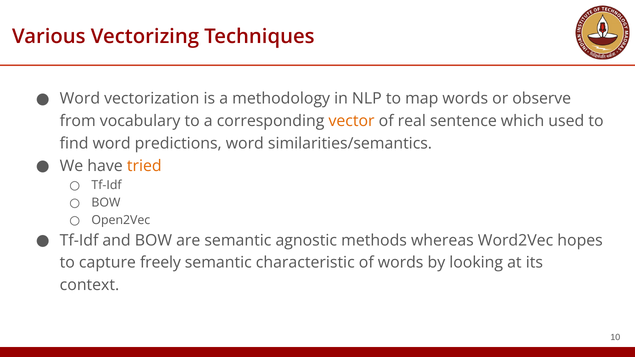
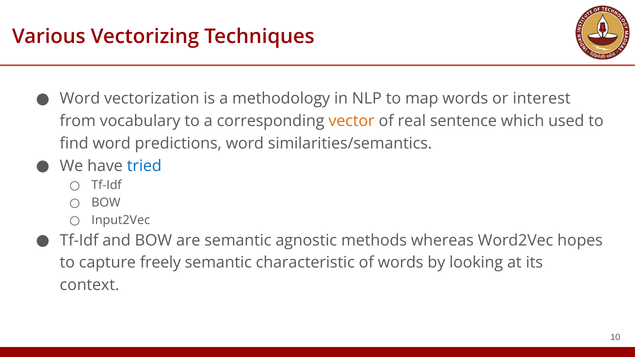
observe: observe -> interest (542, 99)
tried colour: orange -> blue (144, 166)
Open2Vec: Open2Vec -> Input2Vec (121, 220)
